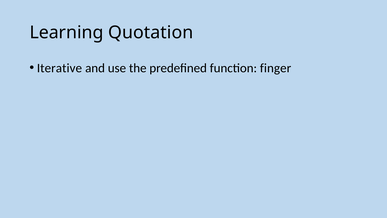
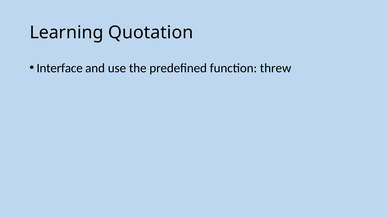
Iterative: Iterative -> Interface (60, 68)
finger: finger -> threw (276, 68)
